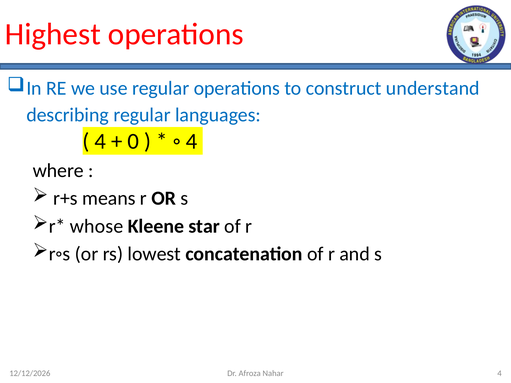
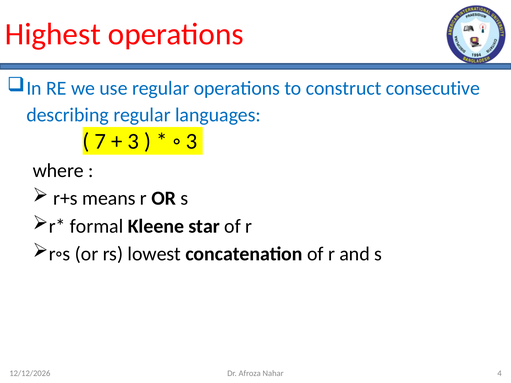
understand: understand -> consecutive (433, 88)
4: 4 -> 7 (100, 141)
0: 0 -> 3 (133, 141)
4: 4 -> 3 (192, 141)
whose: whose -> formal (97, 226)
